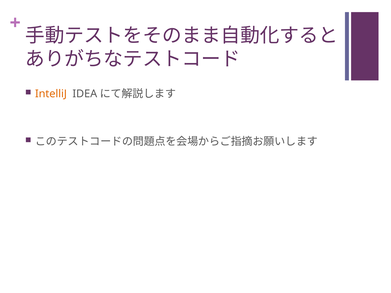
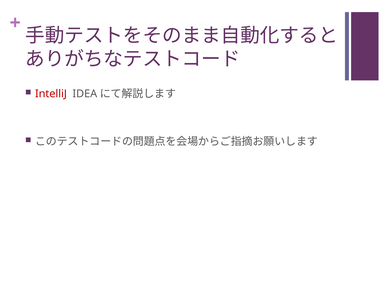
IntelliJ colour: orange -> red (51, 94)
